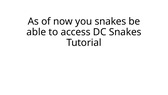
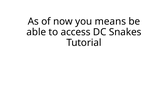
you snakes: snakes -> means (110, 21)
